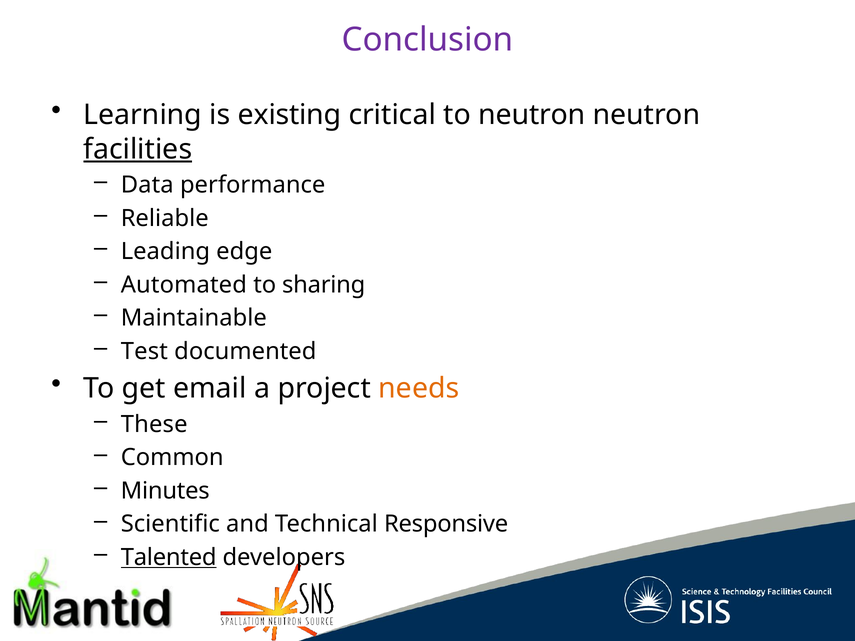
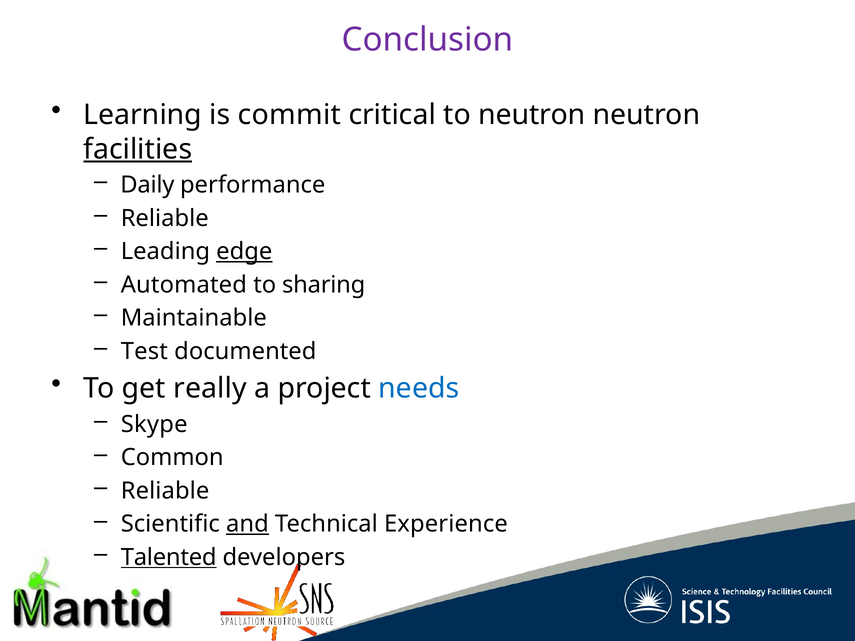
existing: existing -> commit (289, 115)
Data: Data -> Daily (147, 185)
edge underline: none -> present (244, 252)
email: email -> really (210, 389)
needs colour: orange -> blue (419, 389)
These: These -> Skype (154, 424)
Minutes: Minutes -> Reliable (165, 491)
and underline: none -> present (247, 524)
Responsive: Responsive -> Experience (446, 524)
